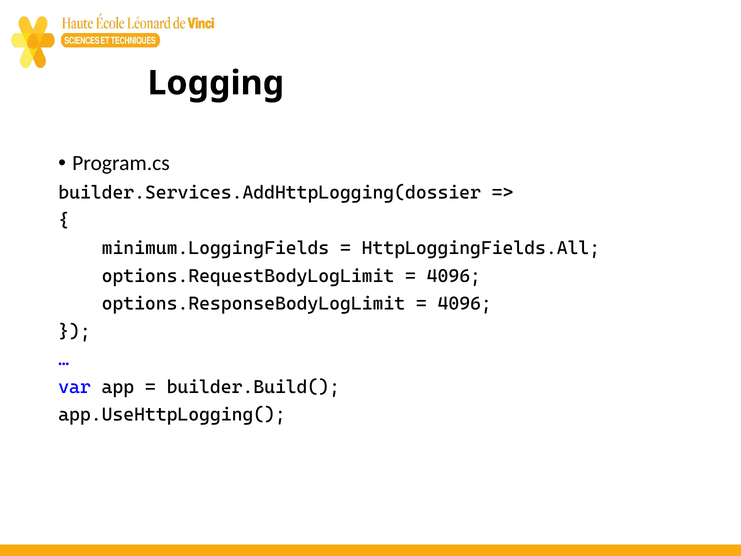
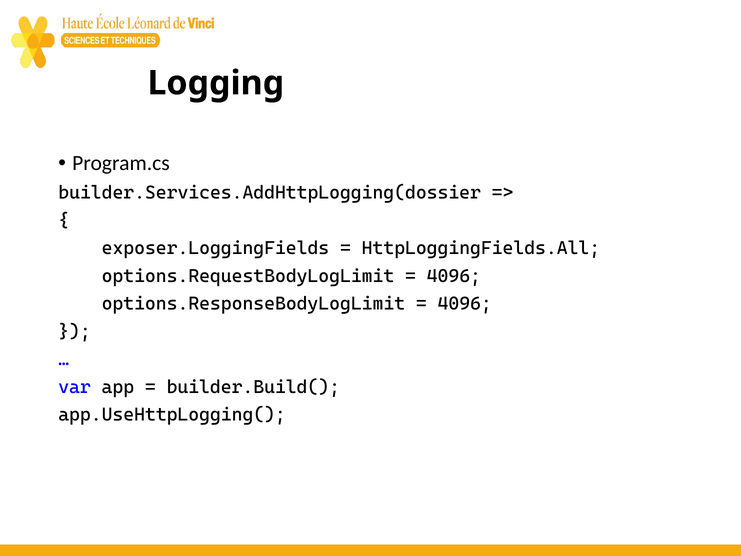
minimum.LoggingFields: minimum.LoggingFields -> exposer.LoggingFields (215, 248)
